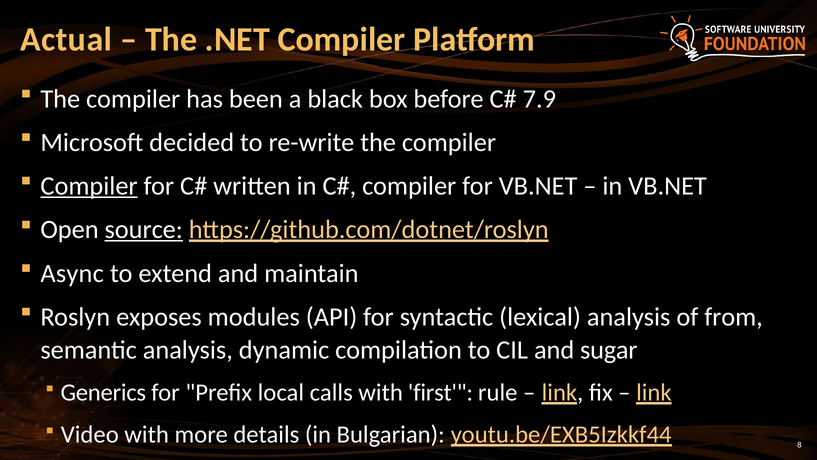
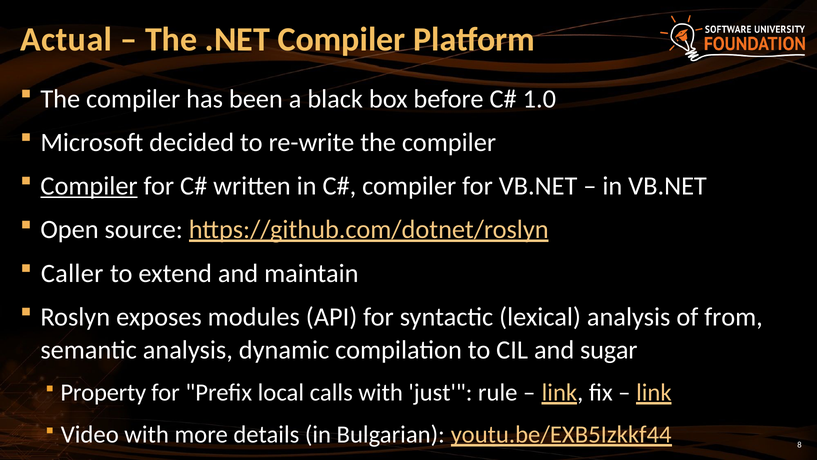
7.9: 7.9 -> 1.0 (539, 99)
source underline: present -> none (144, 229)
Async: Async -> Caller (72, 273)
Generics: Generics -> Property (103, 392)
first: first -> just (440, 392)
